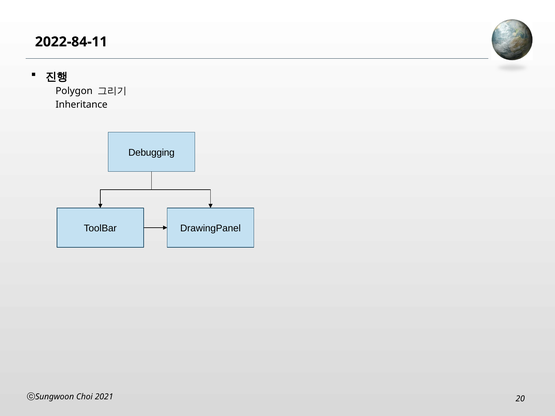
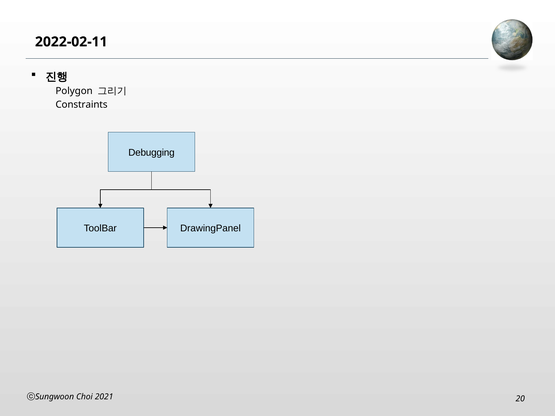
2022-84-11: 2022-84-11 -> 2022-02-11 (71, 42)
Inheritance: Inheritance -> Constraints (82, 105)
